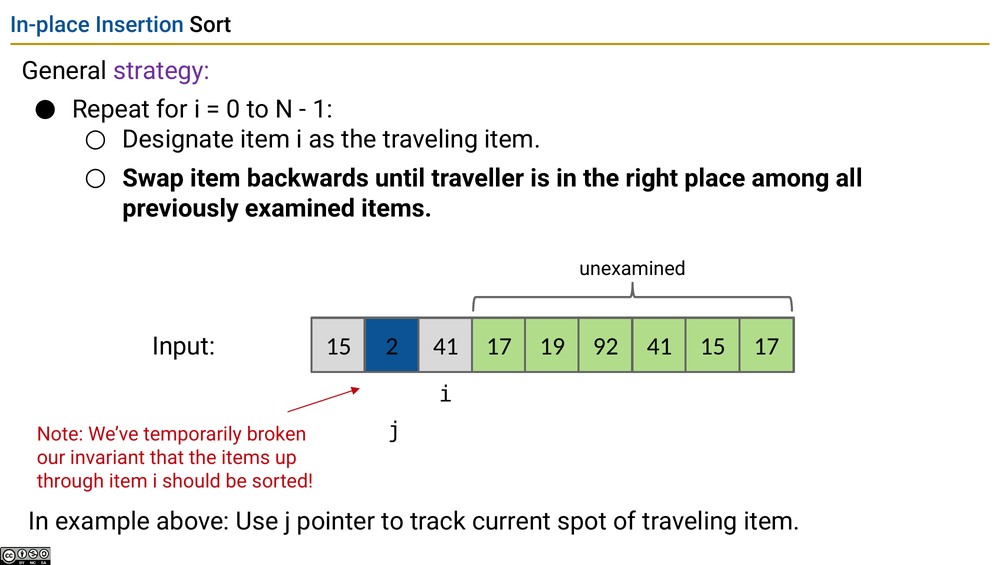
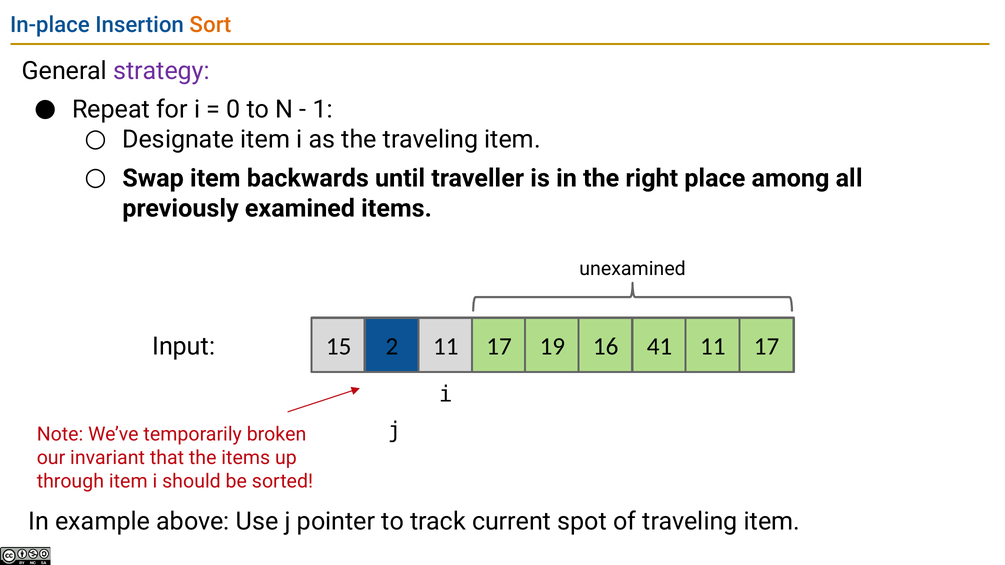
Sort colour: black -> orange (210, 25)
2 41: 41 -> 11 (446, 347)
92: 92 -> 16 (606, 347)
41 15: 15 -> 11 (713, 347)
